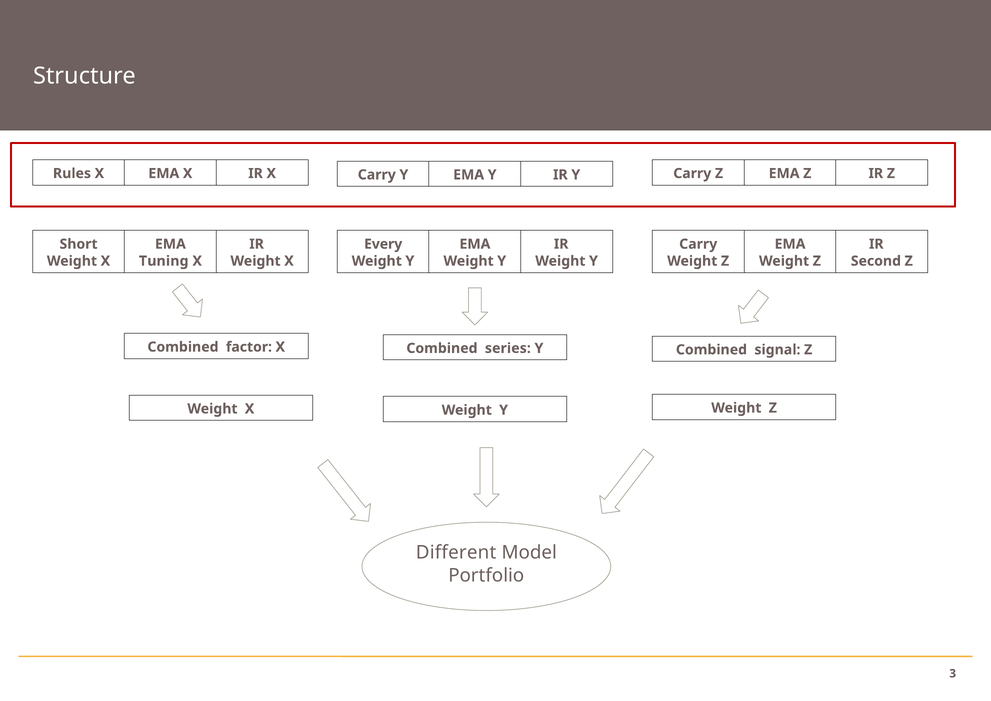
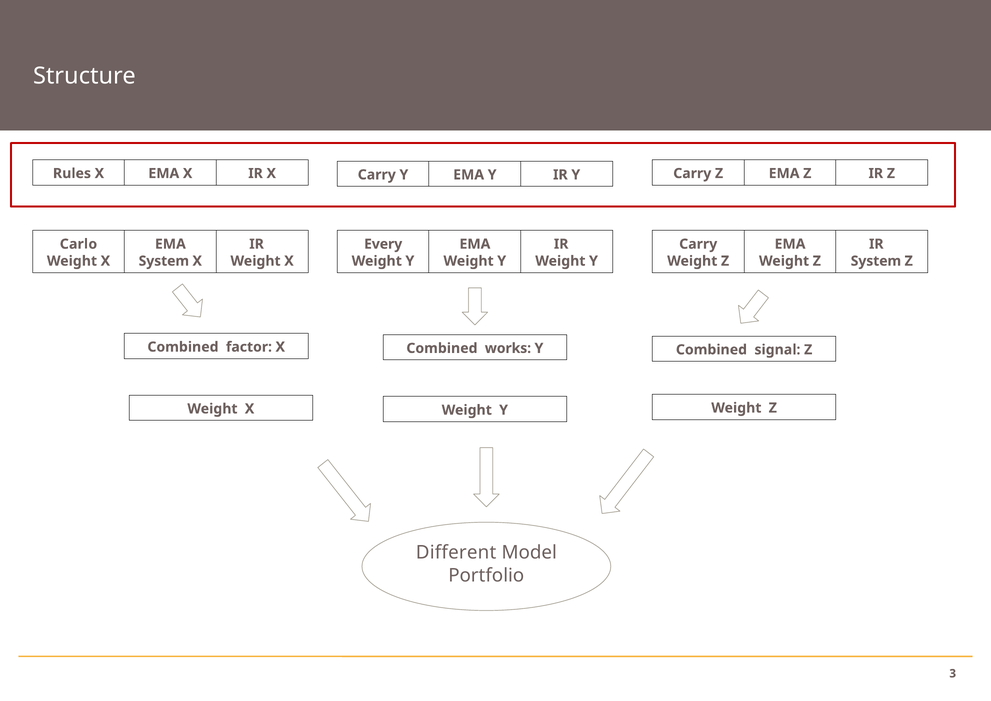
Short: Short -> Carlo (78, 244)
Tuning: Tuning -> System (164, 261)
Second: Second -> System (876, 261)
series: series -> works (508, 348)
